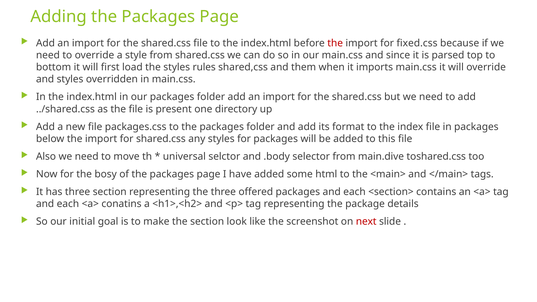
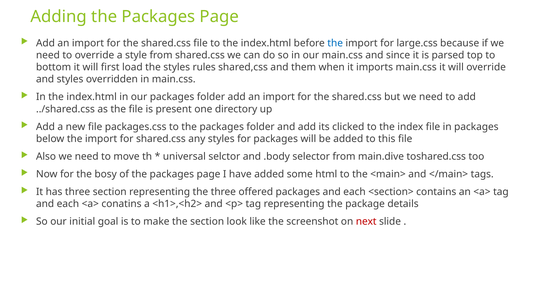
the colour: red -> blue (335, 43)
fixed.css: fixed.css -> large.css (417, 43)
format: format -> clicked (348, 127)
